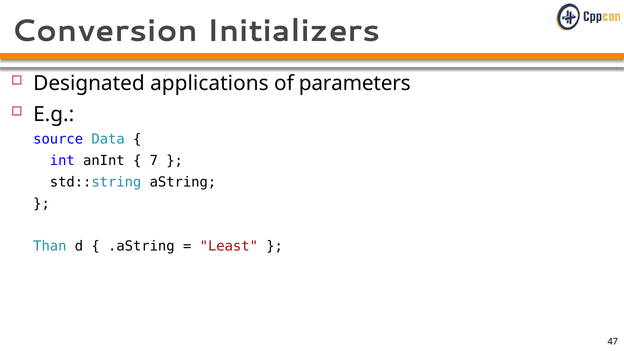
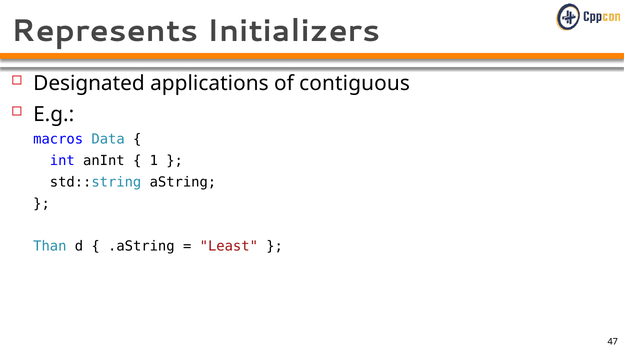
Conversion: Conversion -> Represents (105, 31)
parameters: parameters -> contiguous (355, 83)
source: source -> macros (58, 139)
7: 7 -> 1 (154, 161)
